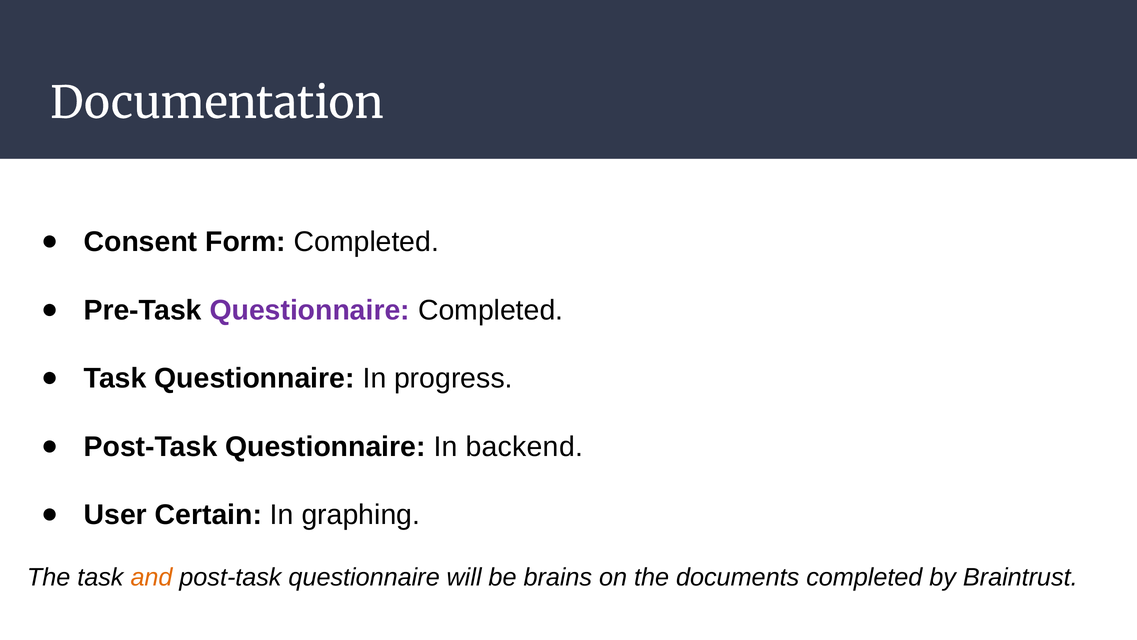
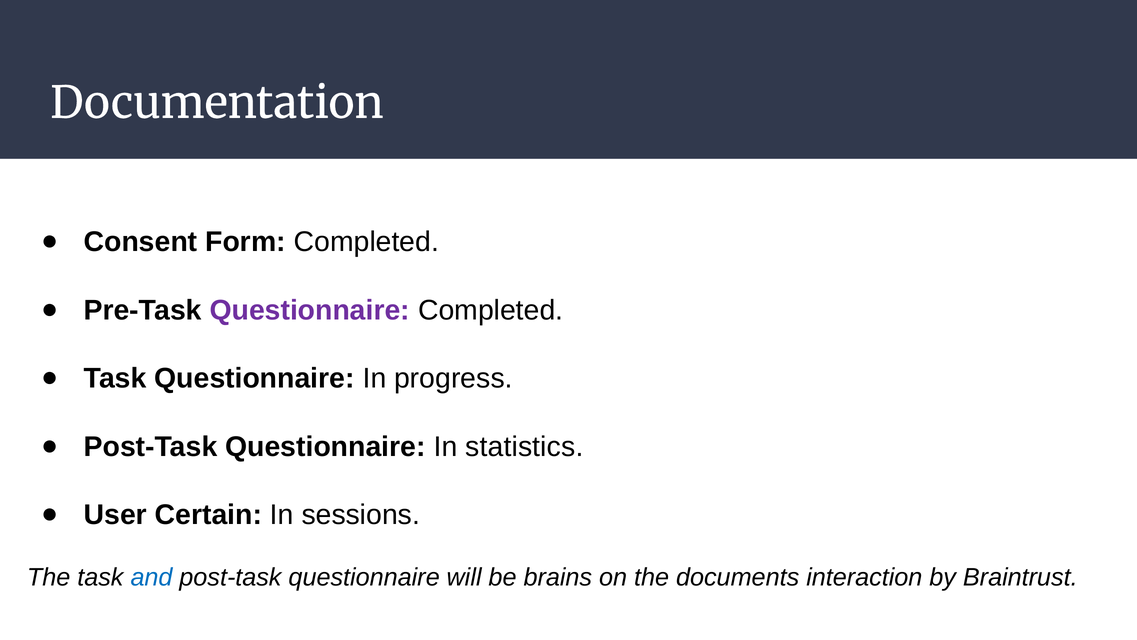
backend: backend -> statistics (524, 446)
graphing: graphing -> sessions (361, 515)
and colour: orange -> blue (151, 577)
documents completed: completed -> interaction (864, 577)
